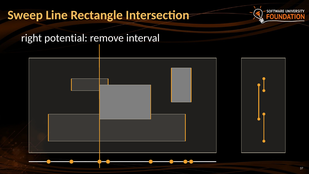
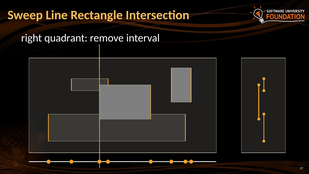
potential: potential -> quadrant (66, 38)
